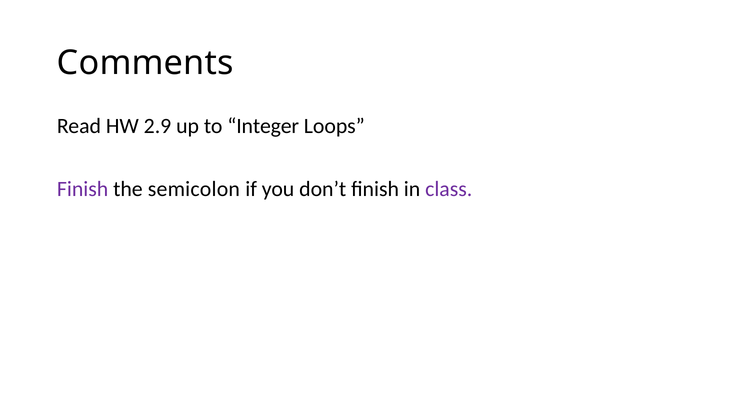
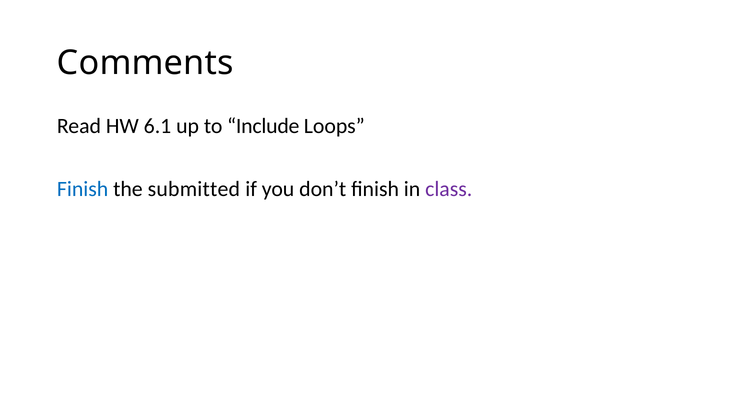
2.9: 2.9 -> 6.1 (157, 126)
Integer: Integer -> Include (263, 126)
Finish colour: purple -> blue (83, 189)
semicolon: semicolon -> submitted (194, 189)
